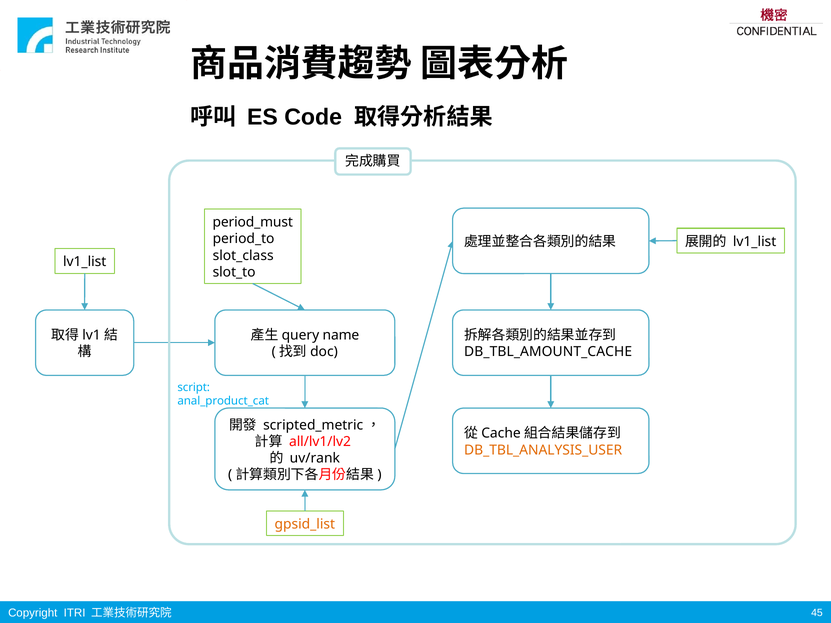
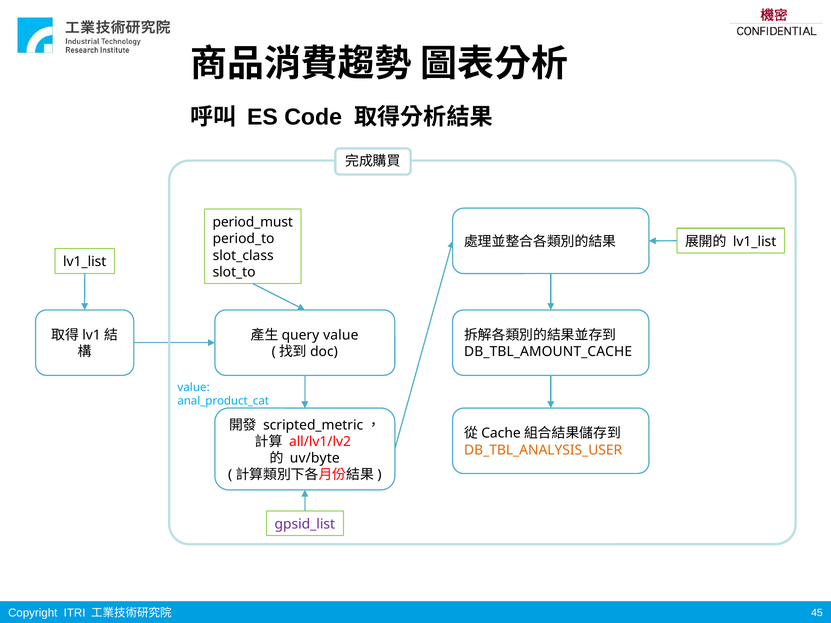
name: name -> value (341, 335)
script: script -> value (194, 387)
uv/rank: uv/rank -> uv/byte (315, 458)
gpsid_list colour: orange -> purple (305, 524)
